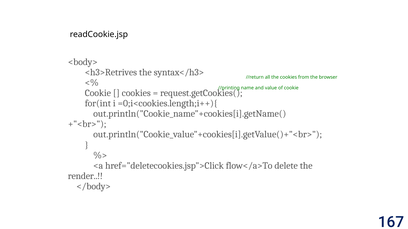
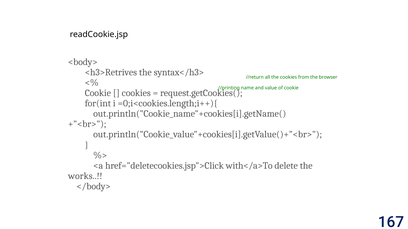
flow</a>To: flow</a>To -> with</a>To (249, 166)
render: render -> works (85, 176)
